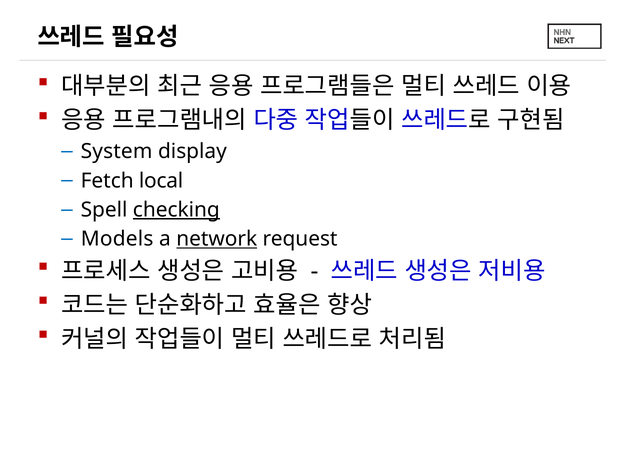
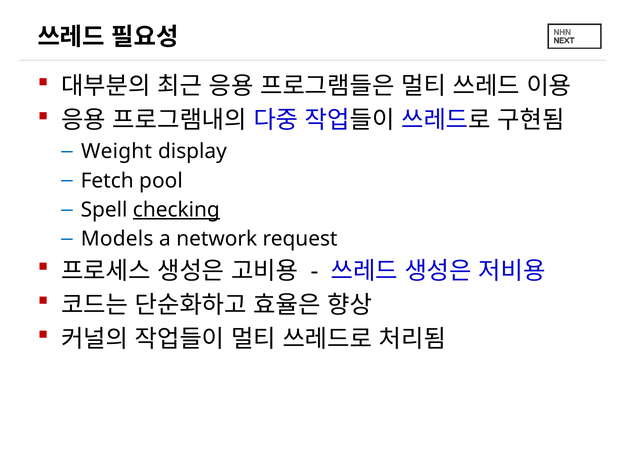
System: System -> Weight (117, 152)
local: local -> pool (161, 181)
network underline: present -> none (217, 239)
